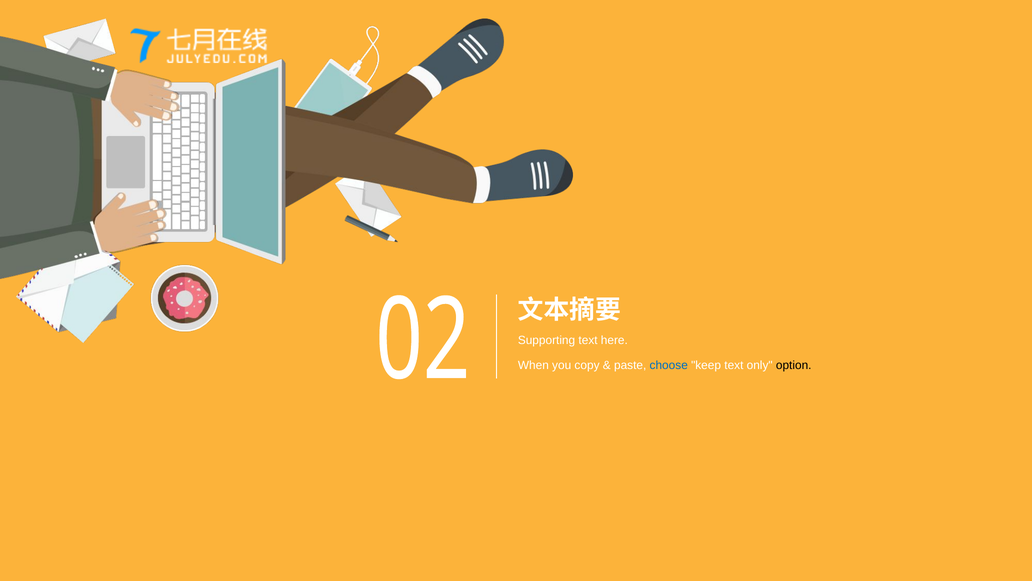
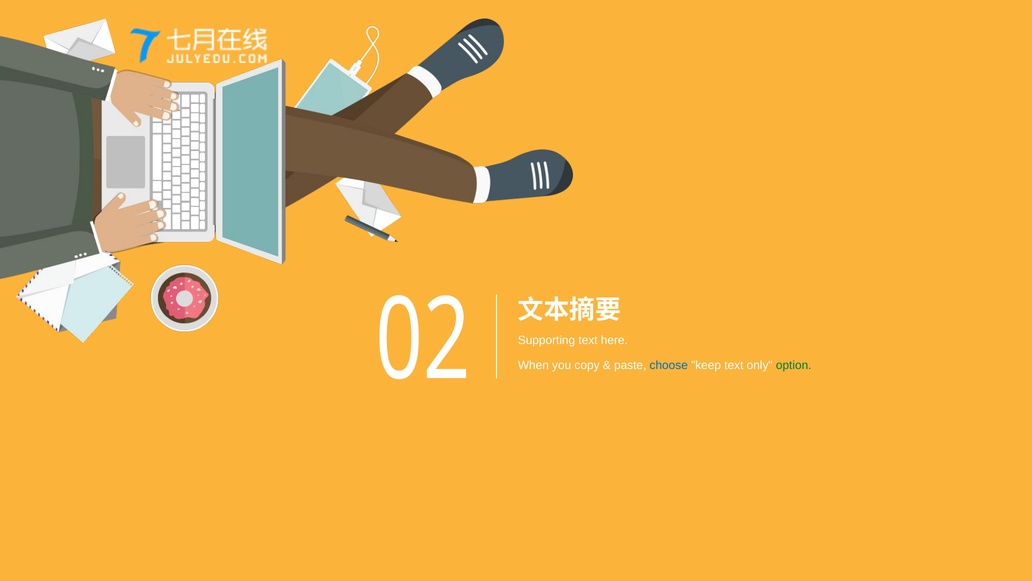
option colour: black -> green (794, 365)
